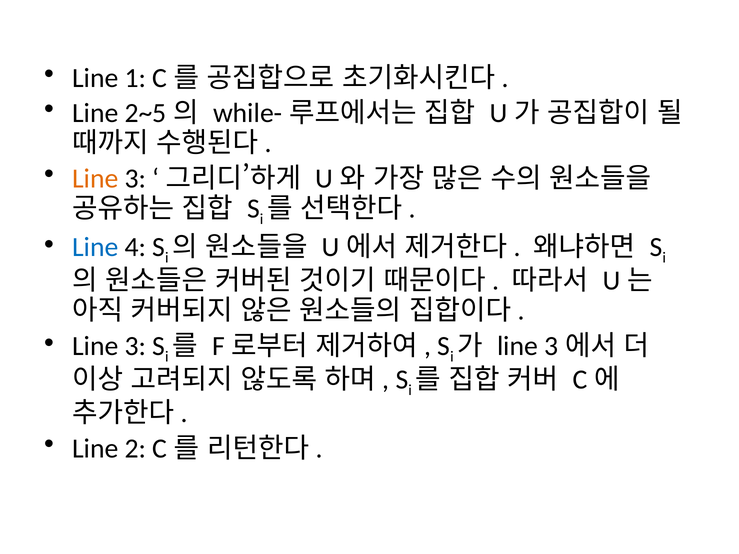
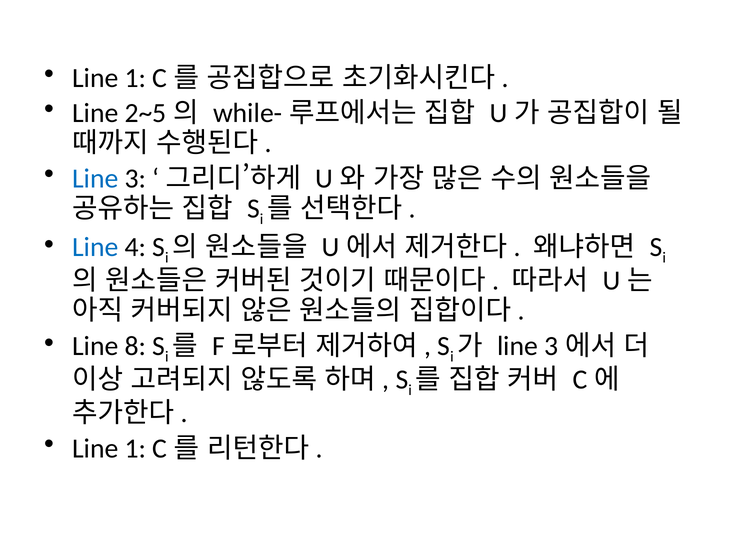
Line colour: orange -> blue (95, 179)
3: 3 -> 8 (135, 346)
2: 2 -> 1 (135, 449)
